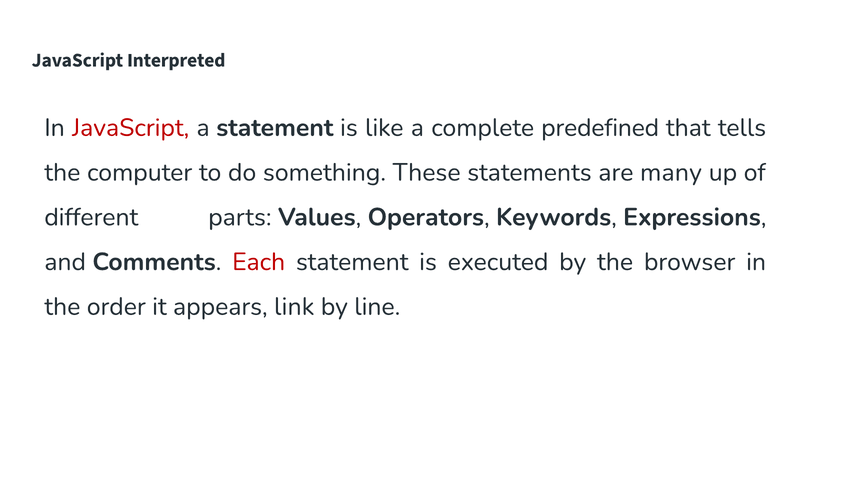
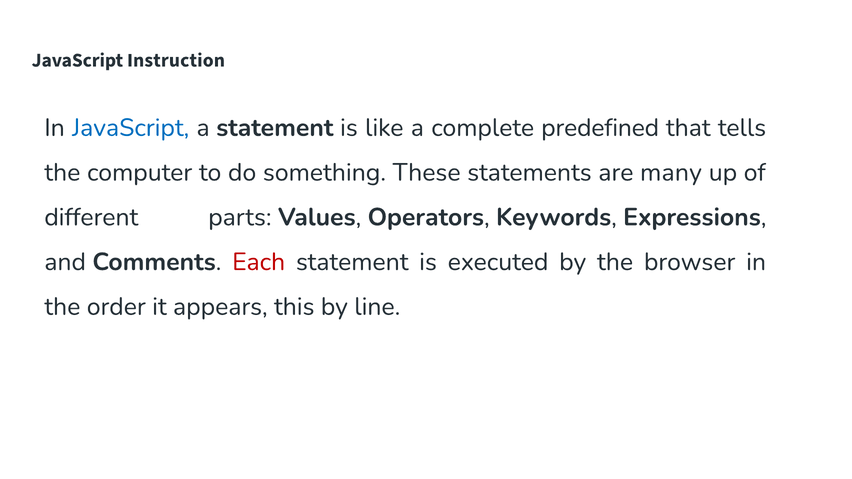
Interpreted: Interpreted -> Instruction (176, 60)
JavaScript colour: red -> blue (131, 128)
link: link -> this (294, 307)
